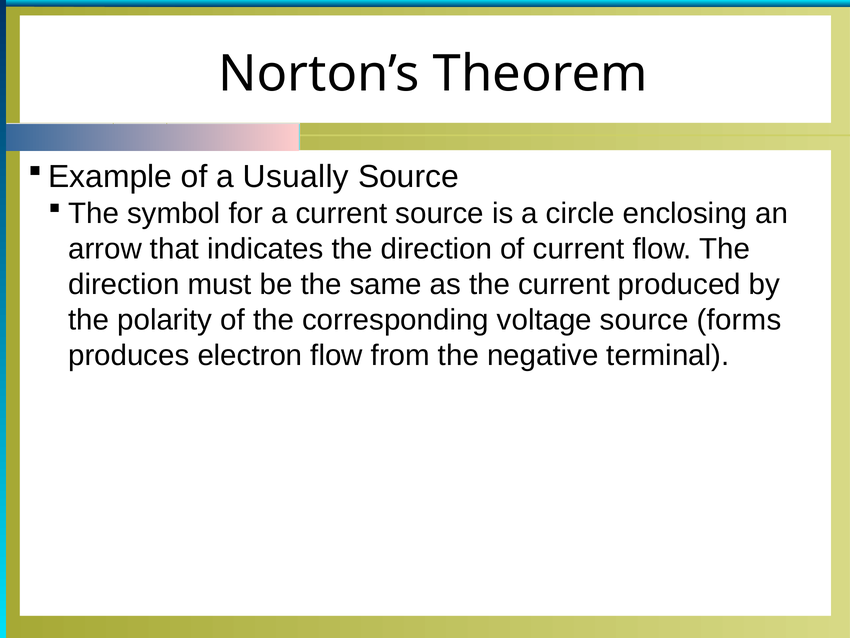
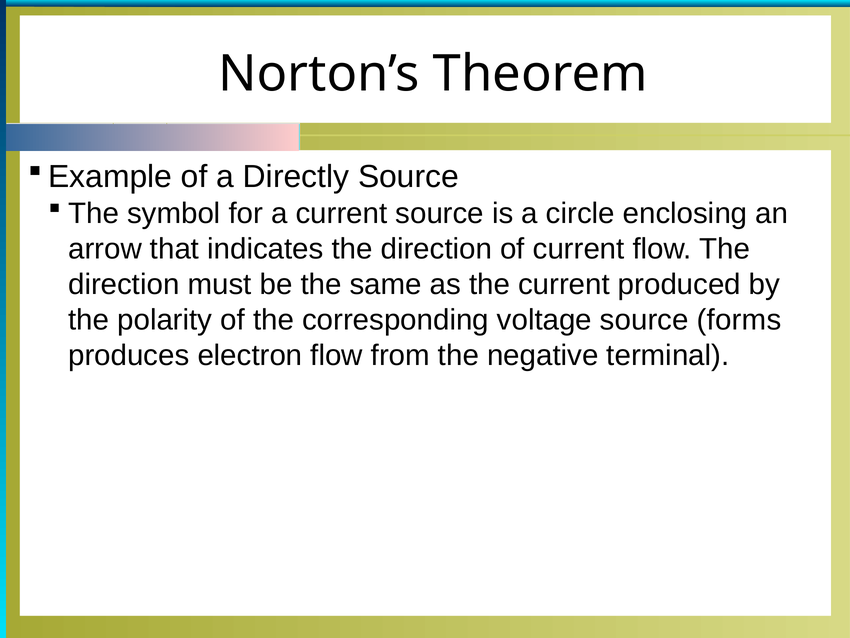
Usually: Usually -> Directly (296, 177)
